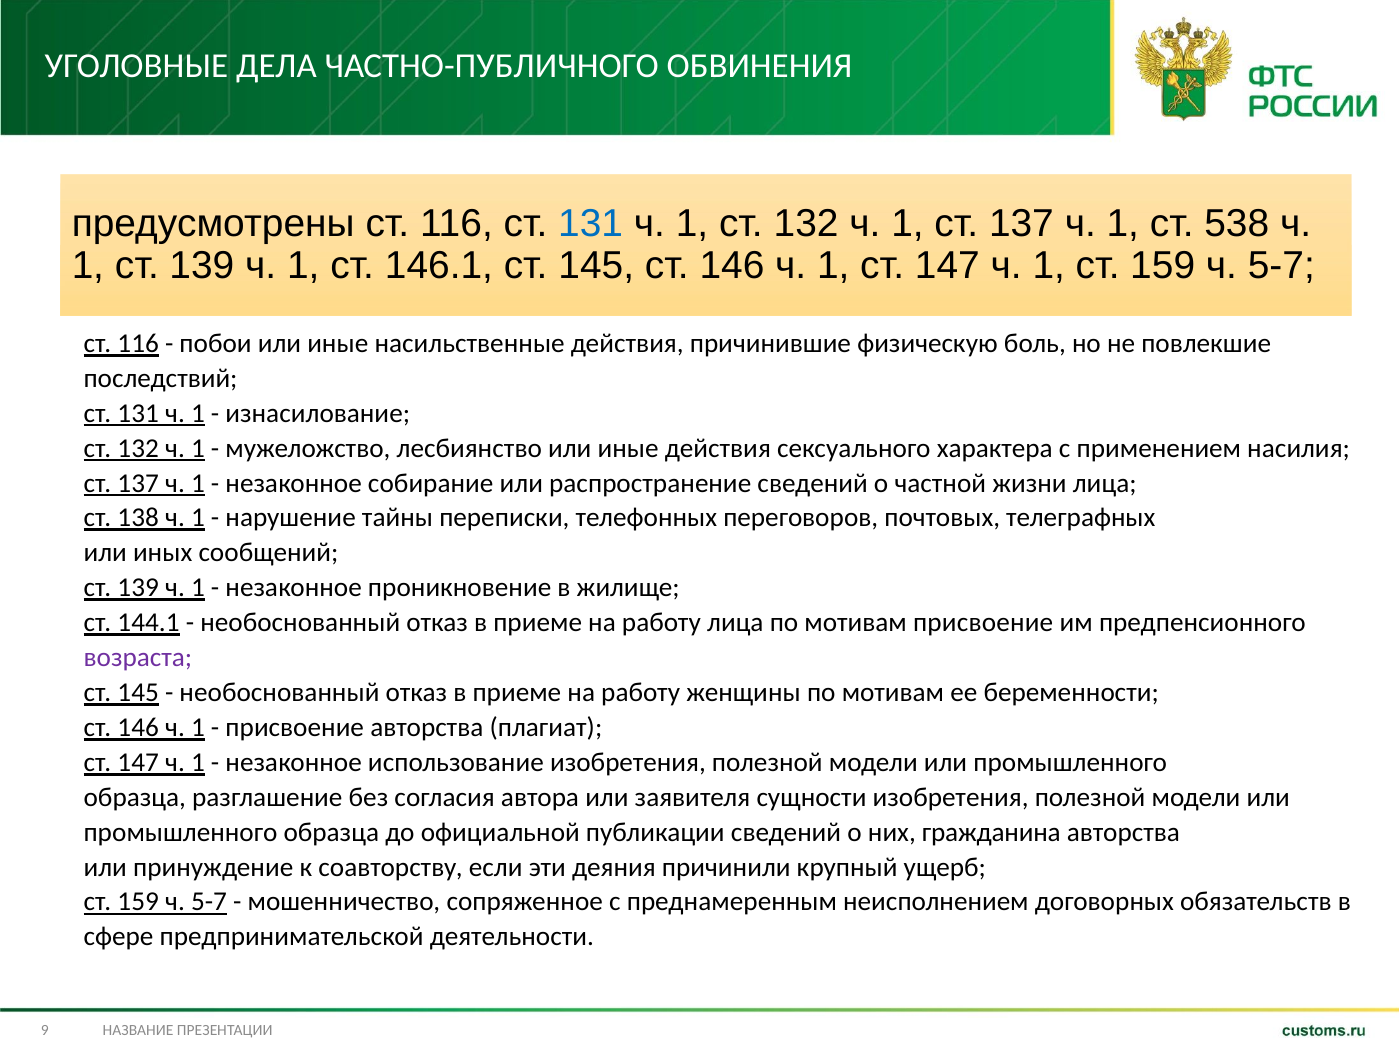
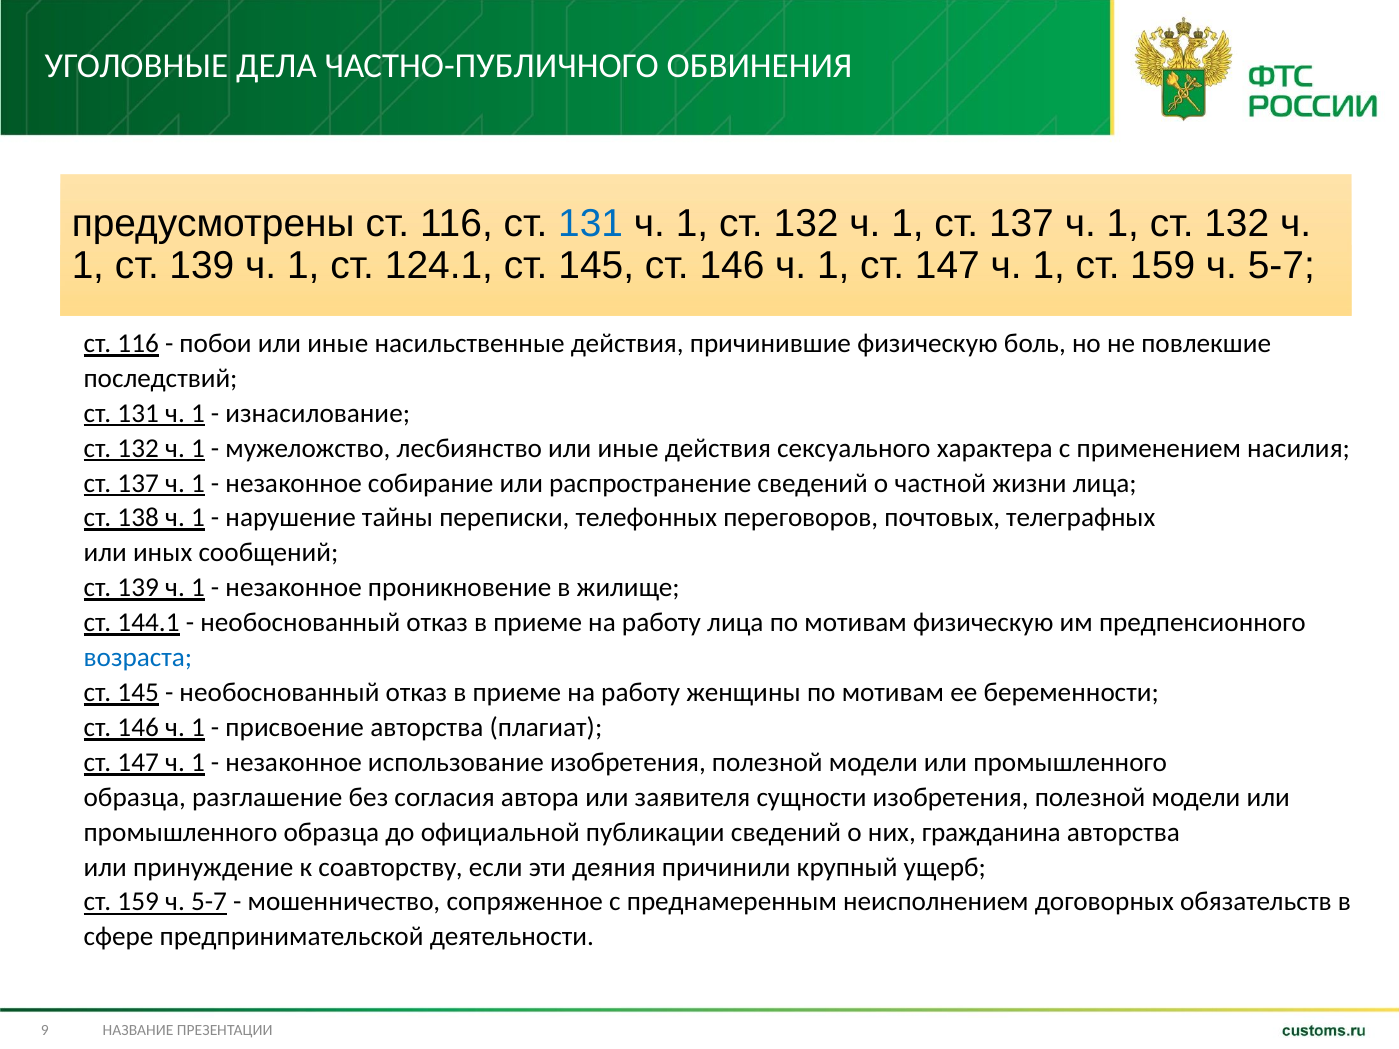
538: 538 -> 132 (1237, 224)
146.1: 146.1 -> 124.1 (439, 266)
мотивам присвоение: присвоение -> физическую (983, 623)
возраста colour: purple -> blue (138, 658)
